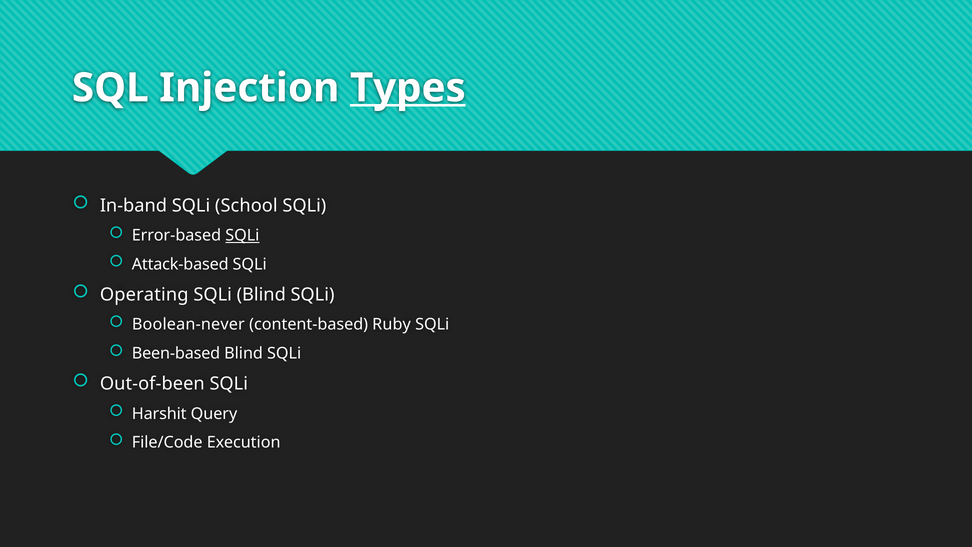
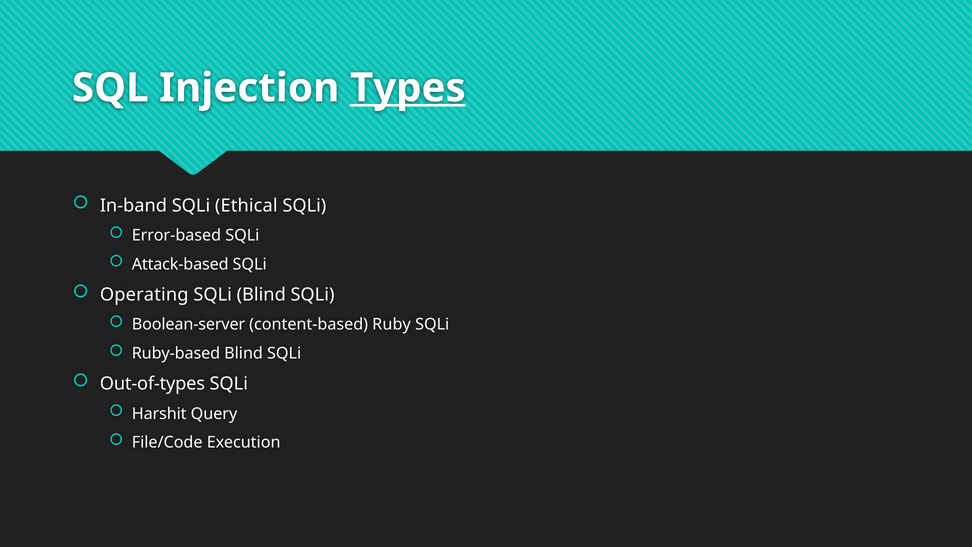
School: School -> Ethical (246, 206)
SQLi underline: present -> none (242, 235)
Boolean-never: Boolean-never -> Boolean-server (188, 324)
Been-based: Been-based -> Ruby-based (176, 353)
Out-of-been: Out-of-been -> Out-of-types (152, 384)
